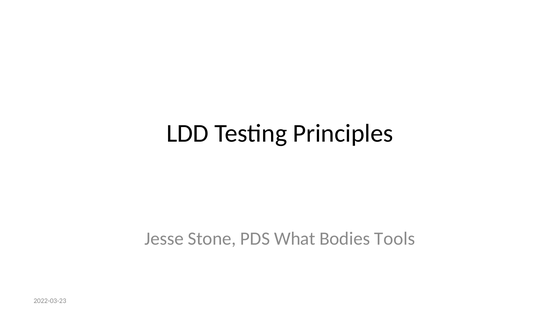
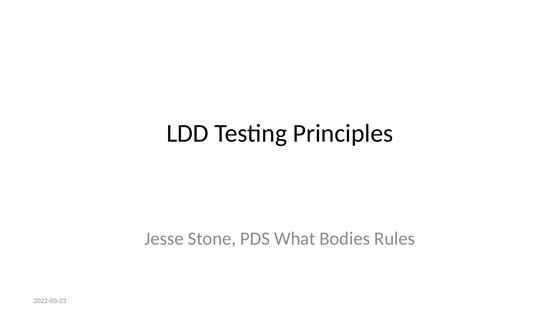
Tools: Tools -> Rules (395, 239)
